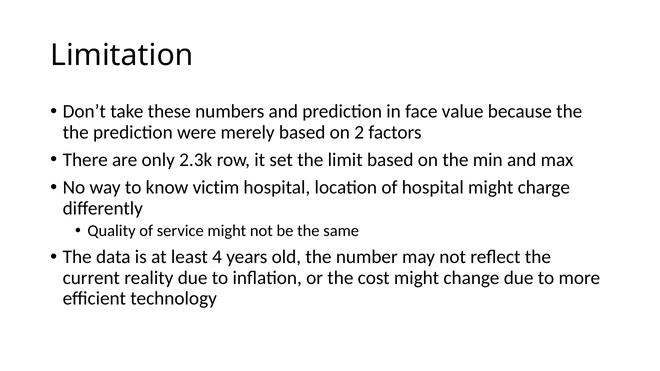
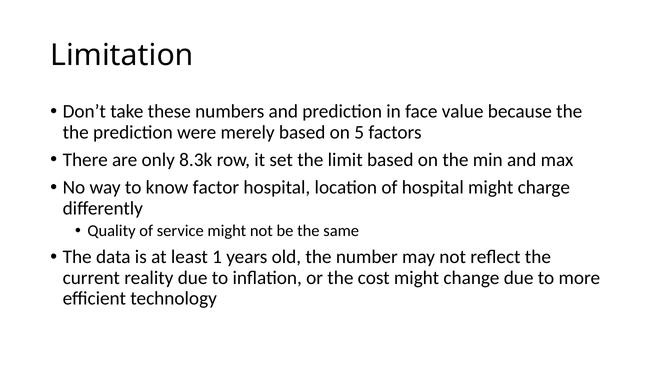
2: 2 -> 5 (359, 132)
2.3k: 2.3k -> 8.3k (196, 160)
victim: victim -> factor (216, 188)
4: 4 -> 1 (217, 257)
